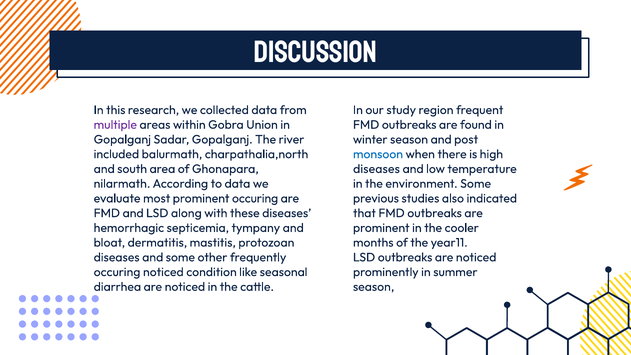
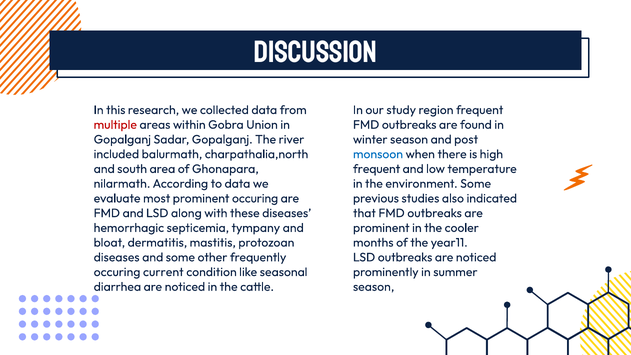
multiple colour: purple -> red (115, 125)
diseases: diseases -> frequent (377, 169)
occuring noticed: noticed -> current (163, 272)
